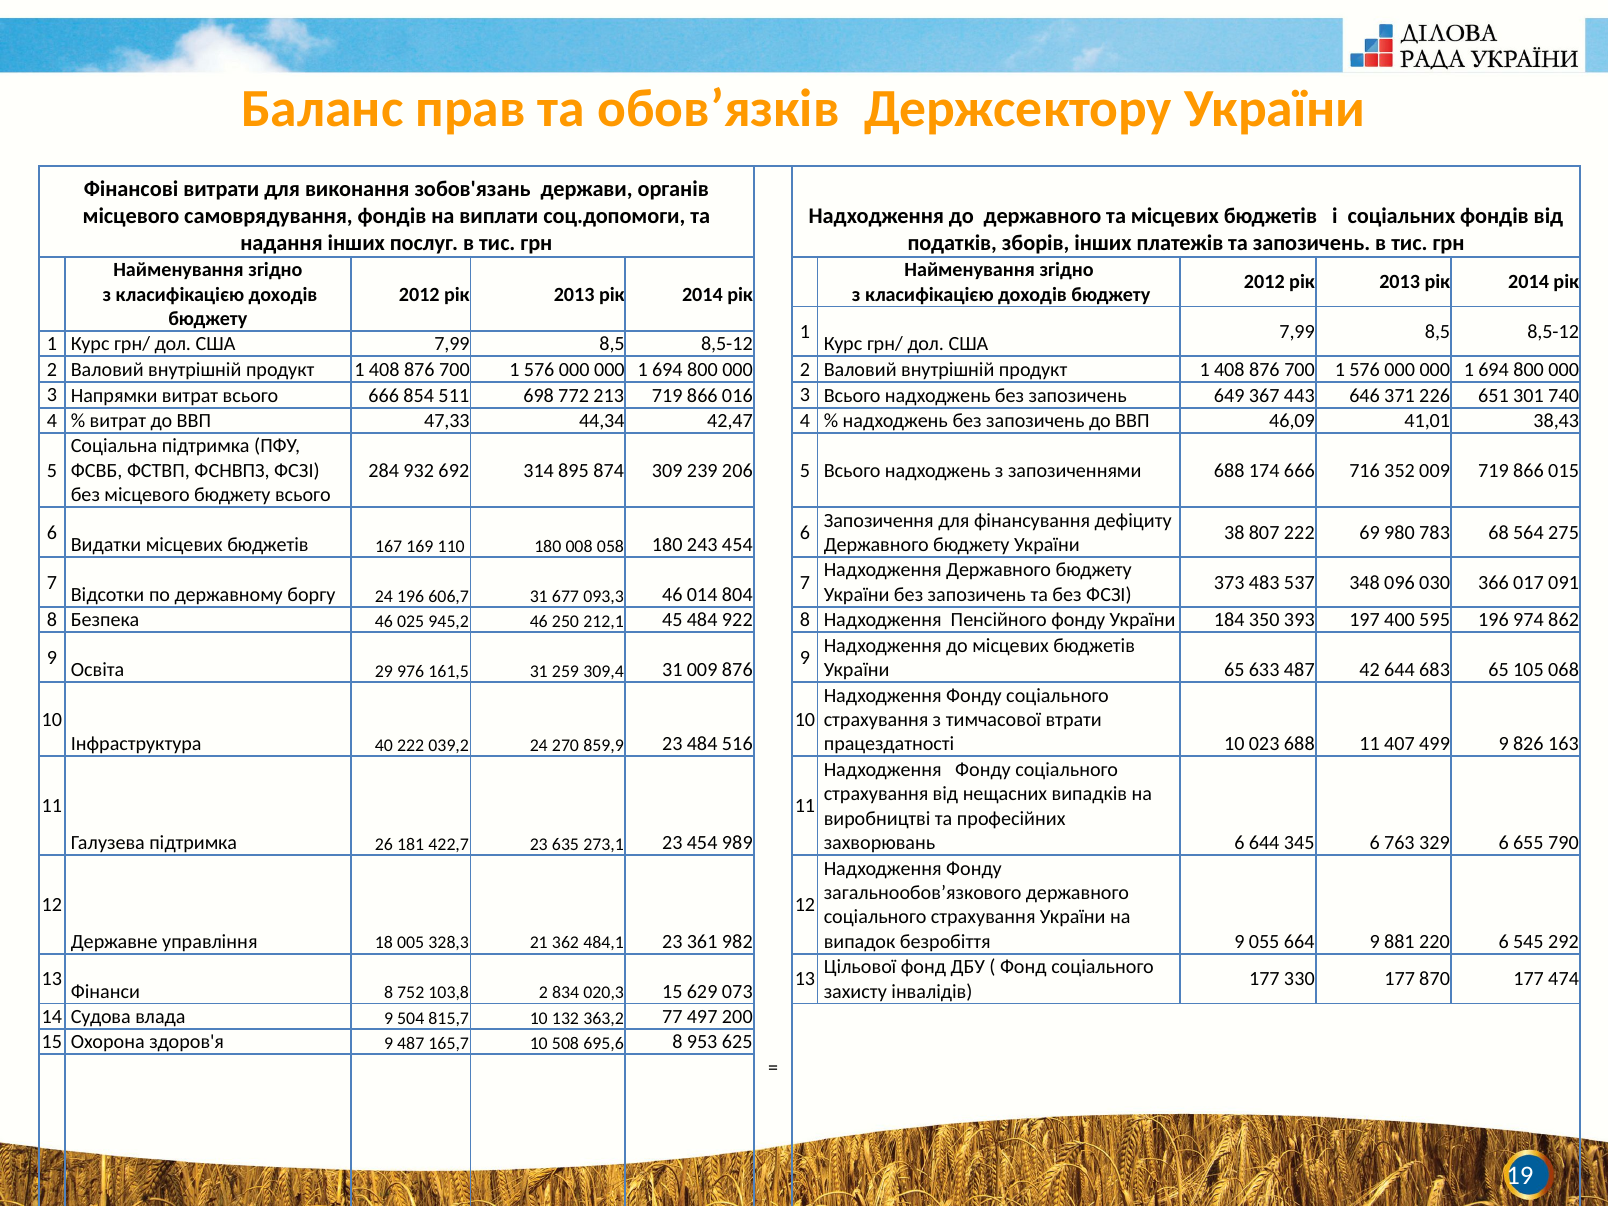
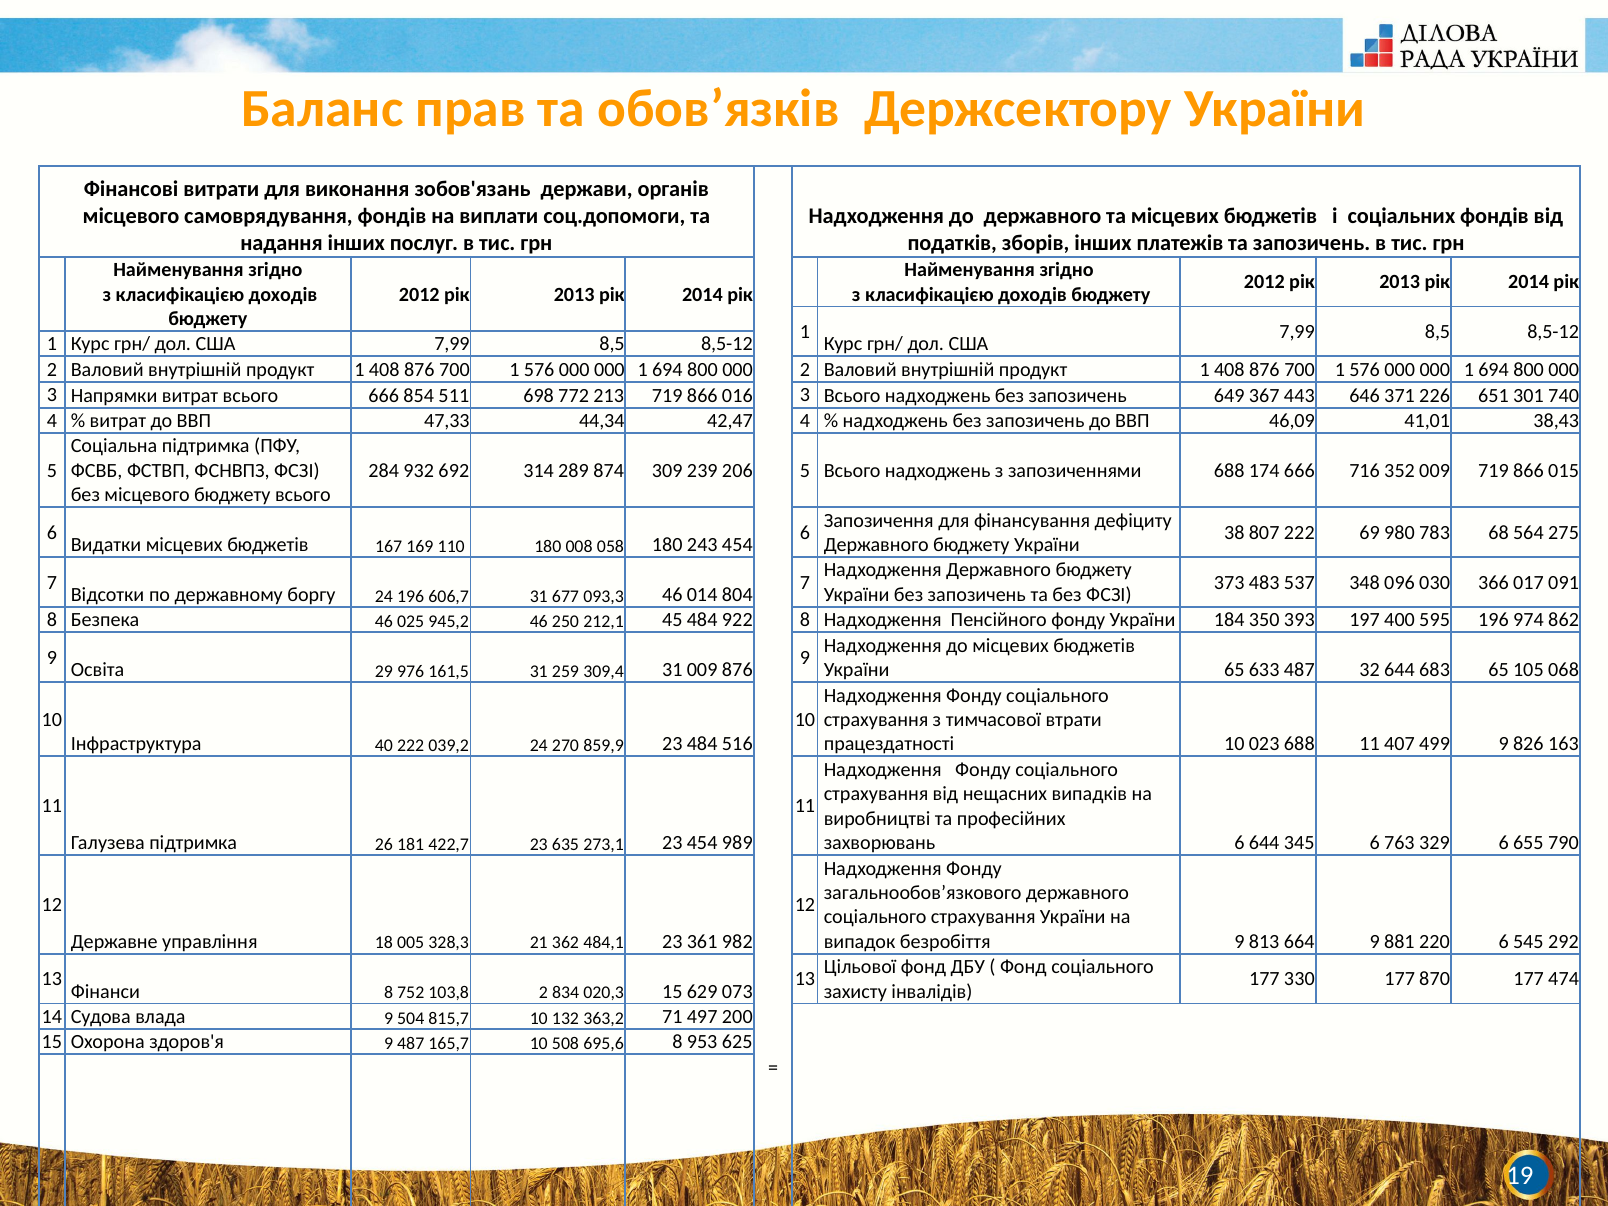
895: 895 -> 289 (574, 471)
42: 42 -> 32 (1370, 670)
055: 055 -> 813 (1264, 942)
77: 77 -> 71 (672, 1017)
